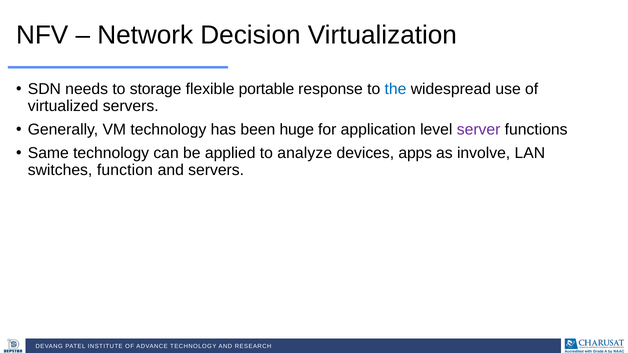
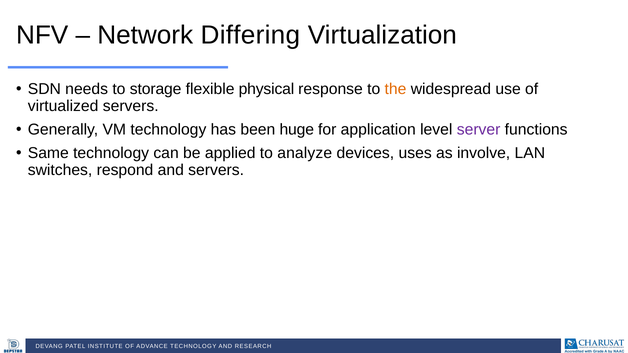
Decision: Decision -> Differing (250, 35)
portable: portable -> physical (266, 89)
the colour: blue -> orange (395, 89)
apps: apps -> uses (415, 153)
function: function -> respond (125, 170)
